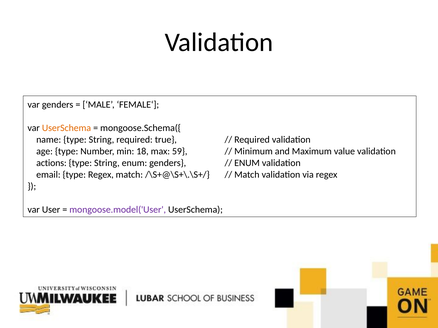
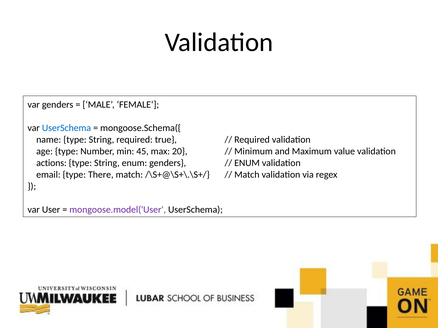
UserSchema colour: orange -> blue (67, 128)
18: 18 -> 45 (142, 151)
59: 59 -> 20 (180, 151)
type Regex: Regex -> There (101, 175)
